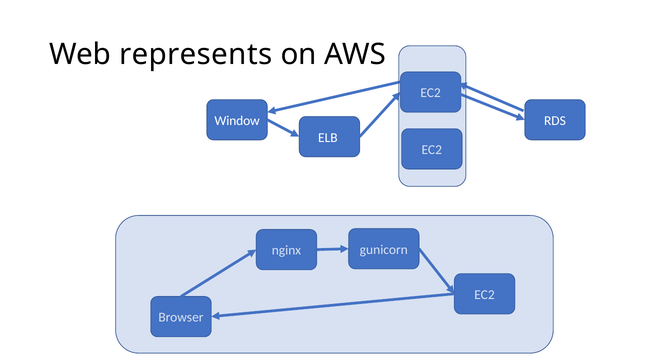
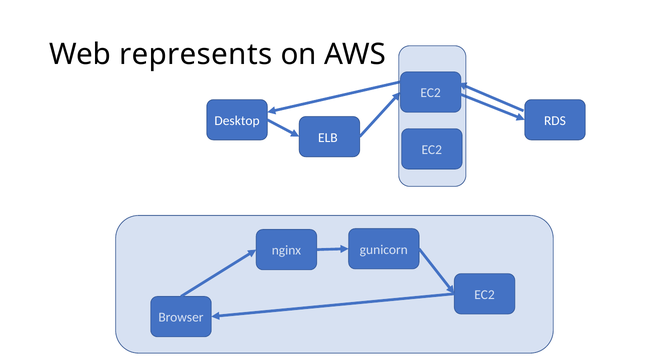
Window: Window -> Desktop (237, 121)
